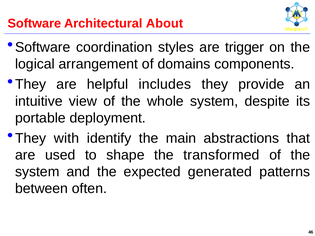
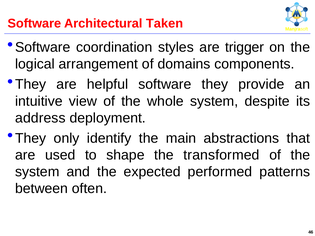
About: About -> Taken (165, 23)
helpful includes: includes -> software (165, 84)
portable: portable -> address (40, 118)
with: with -> only (67, 138)
generated: generated -> performed (220, 172)
